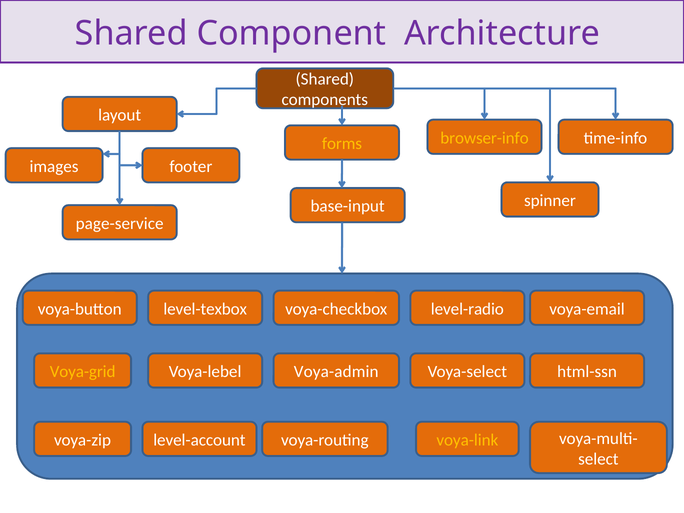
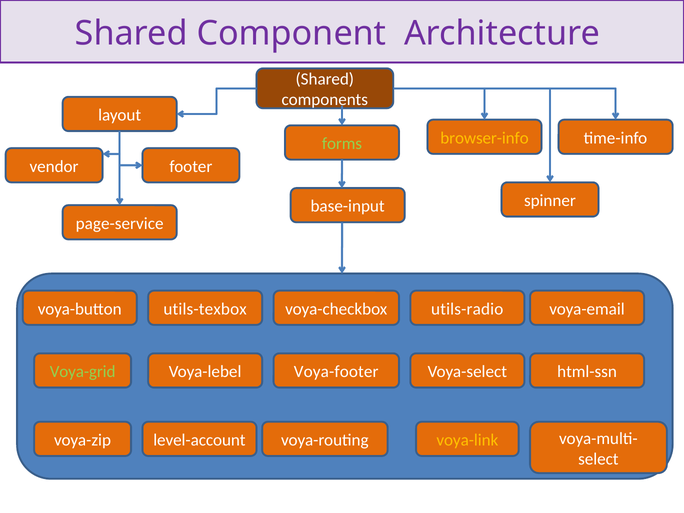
forms colour: yellow -> light green (342, 144)
images: images -> vendor (54, 166)
level-texbox: level-texbox -> utils-texbox (205, 309)
level-radio: level-radio -> utils-radio (467, 309)
Voya-grid colour: yellow -> light green (83, 372)
Voya-admin: Voya-admin -> Voya-footer (336, 372)
